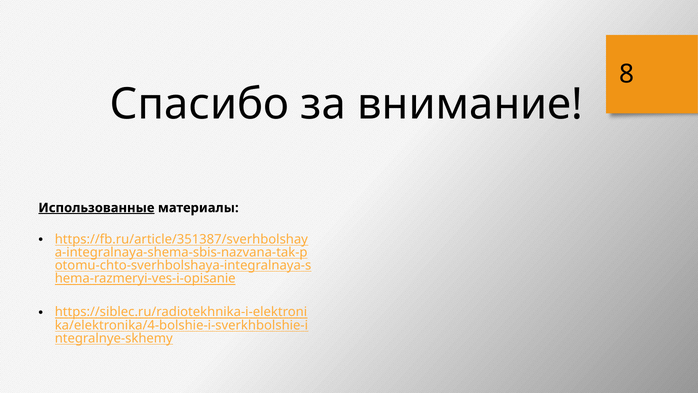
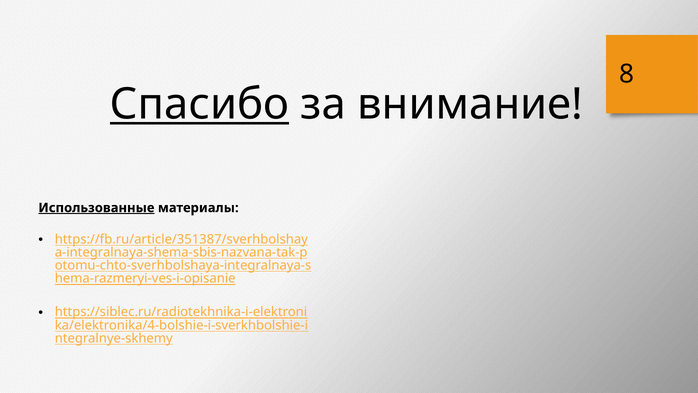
Спасибо underline: none -> present (200, 104)
